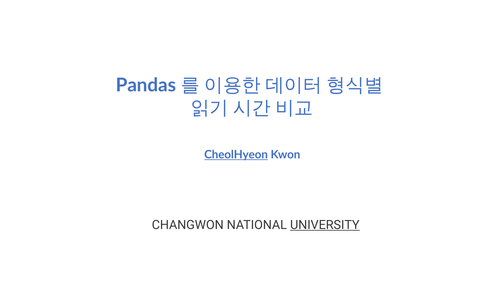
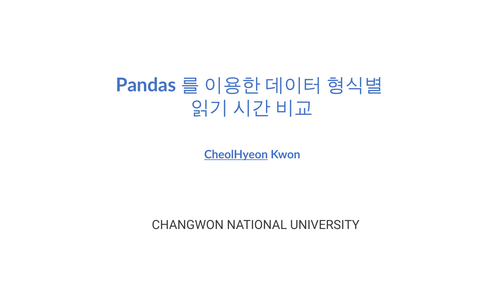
UNIVERSITY underline: present -> none (325, 225)
